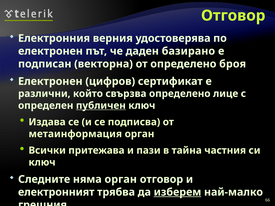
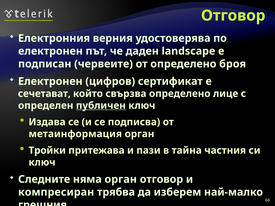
базирано: базирано -> landscape (188, 51)
векторна: векторна -> червеите (104, 64)
различни: различни -> сечетават (44, 94)
Всички: Всички -> Тройки (47, 151)
електронният: електронният -> компресиран (56, 192)
изберем underline: present -> none (177, 192)
